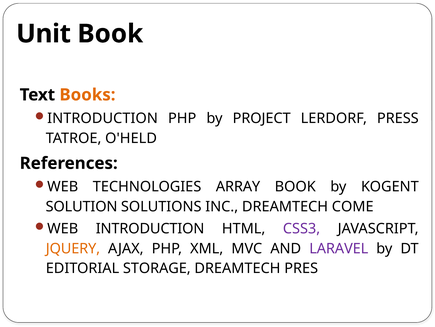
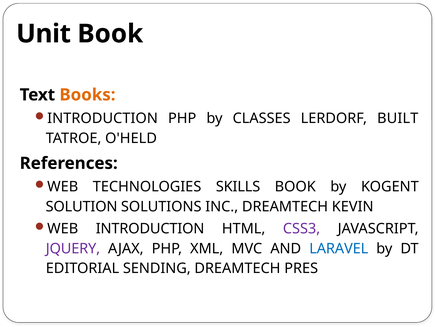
PROJECT: PROJECT -> CLASSES (262, 118)
PRESS: PRESS -> BUILT (398, 118)
ARRAY: ARRAY -> SKILLS (238, 186)
COME: COME -> KEVIN (353, 206)
JQUERY colour: orange -> purple (73, 248)
LARAVEL colour: purple -> blue (339, 248)
STORAGE: STORAGE -> SENDING (157, 268)
